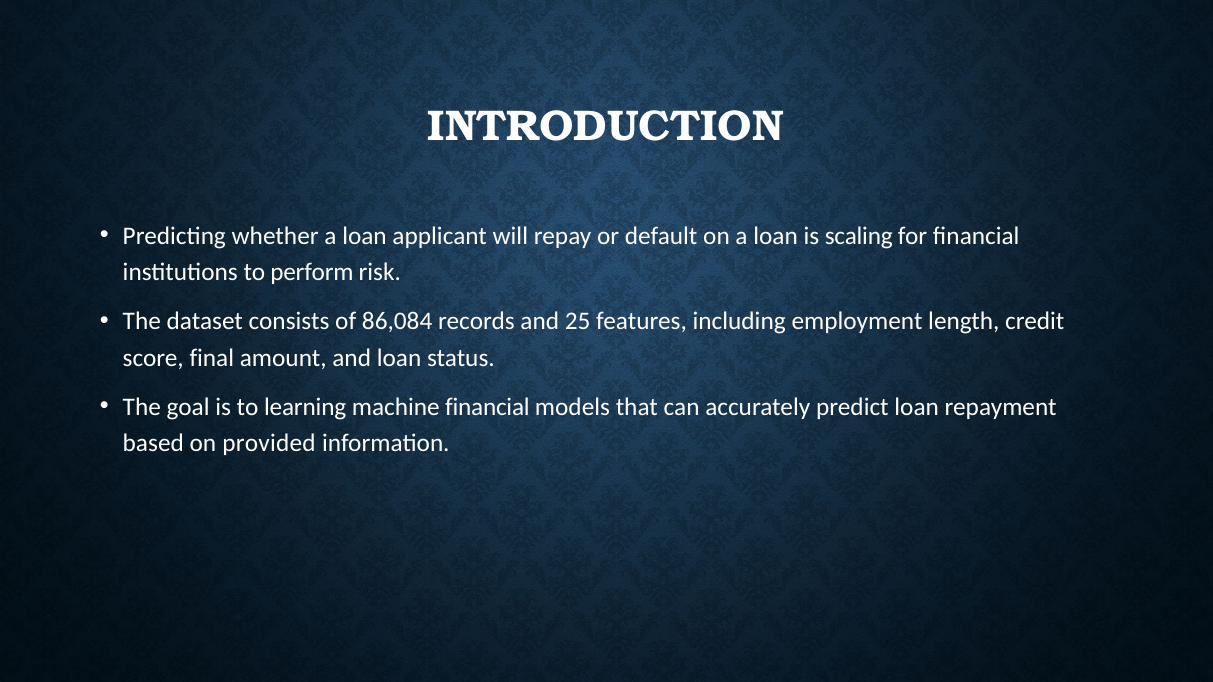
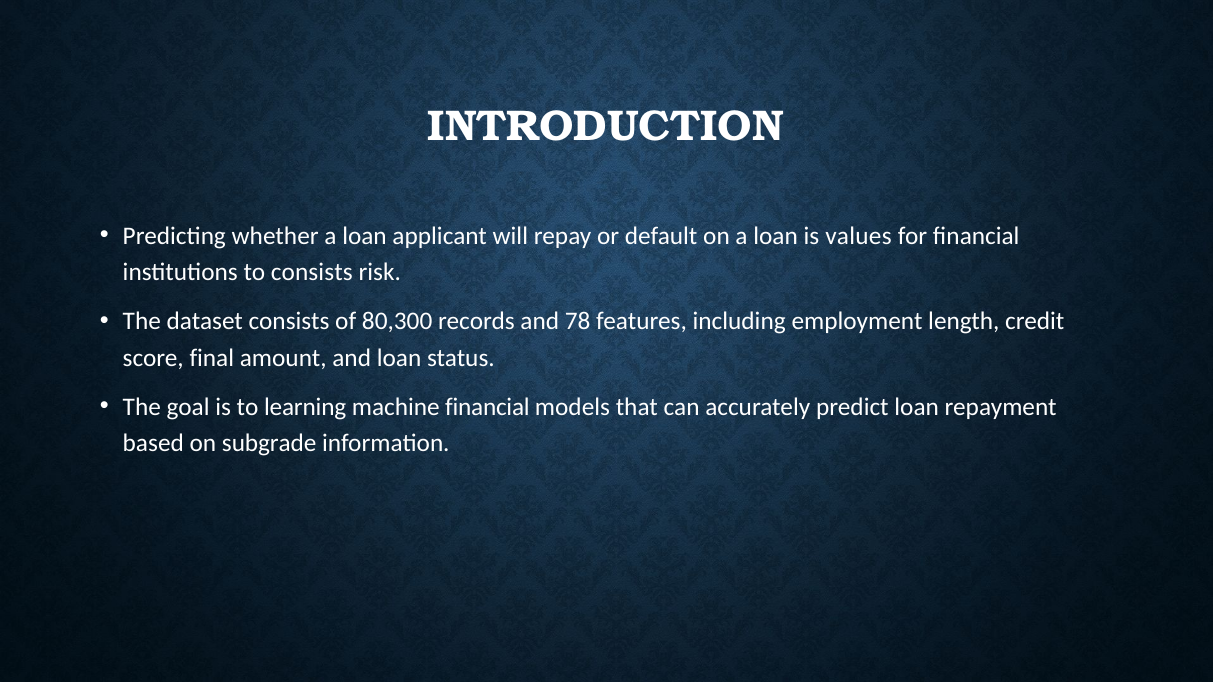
scaling: scaling -> values (858, 236)
to perform: perform -> consists (312, 272)
86,084: 86,084 -> 80,300 (397, 321)
25: 25 -> 78 (578, 321)
provided: provided -> subgrade (269, 443)
